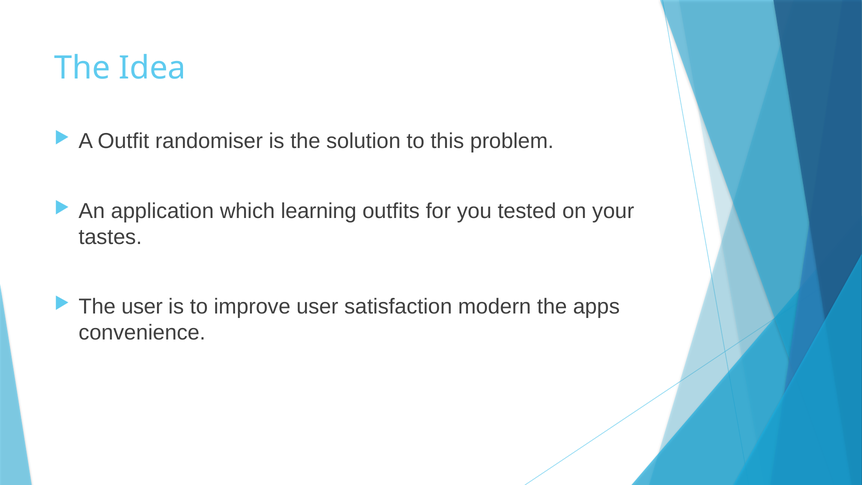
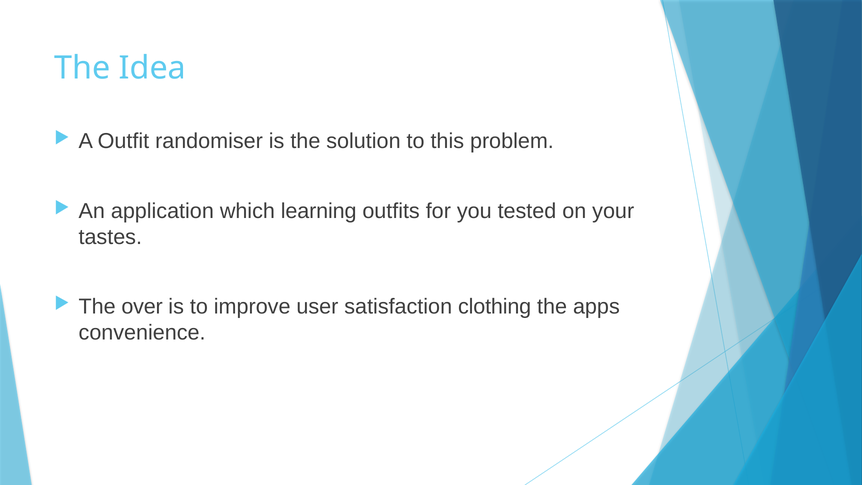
The user: user -> over (142, 307)
modern: modern -> clothing (495, 307)
